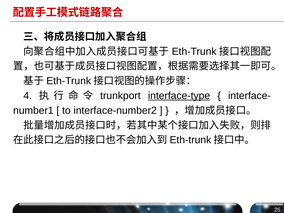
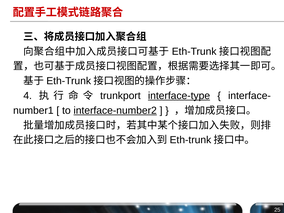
interface-number2 underline: none -> present (115, 110)
